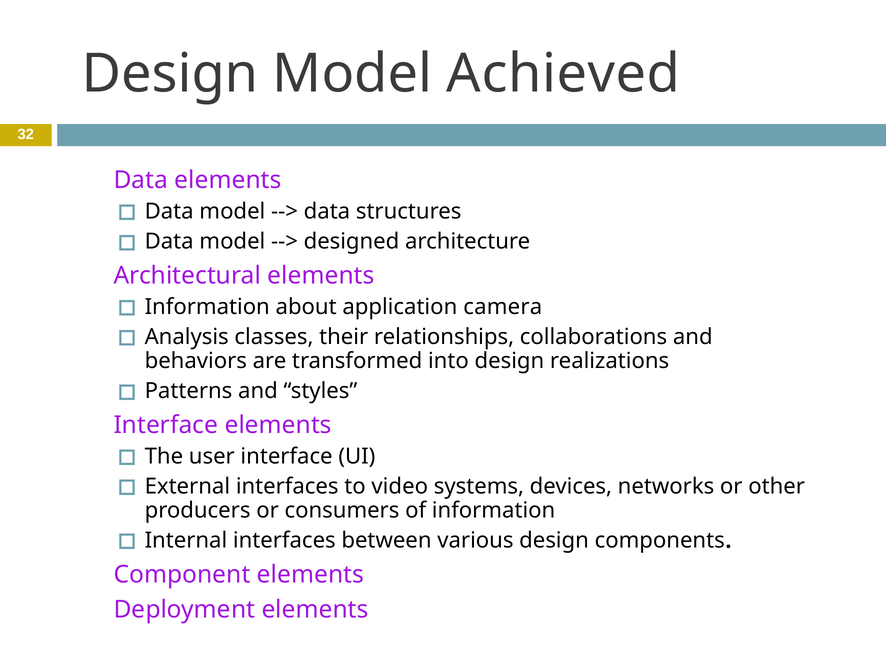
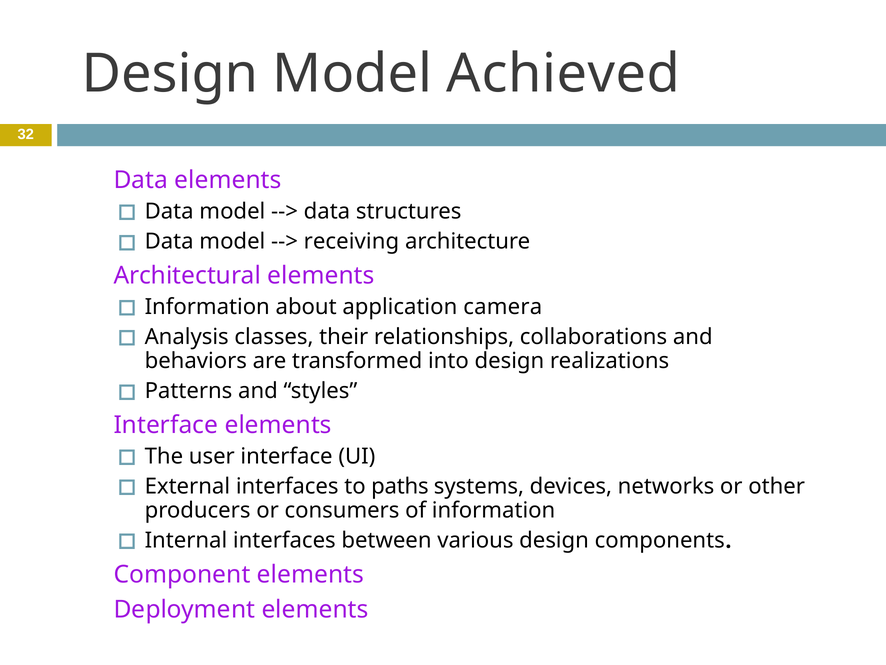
designed: designed -> receiving (351, 242)
video: video -> paths (400, 486)
